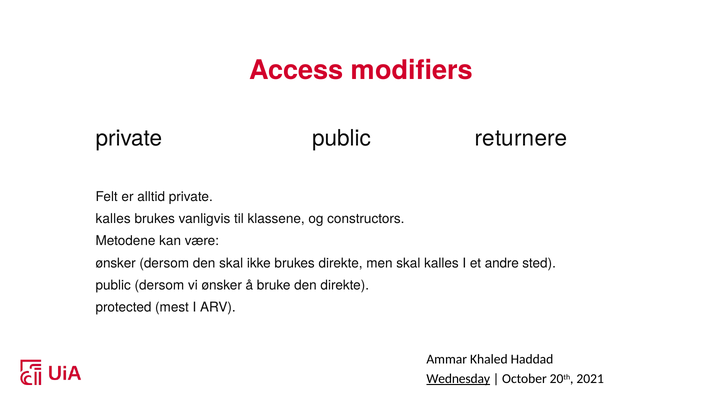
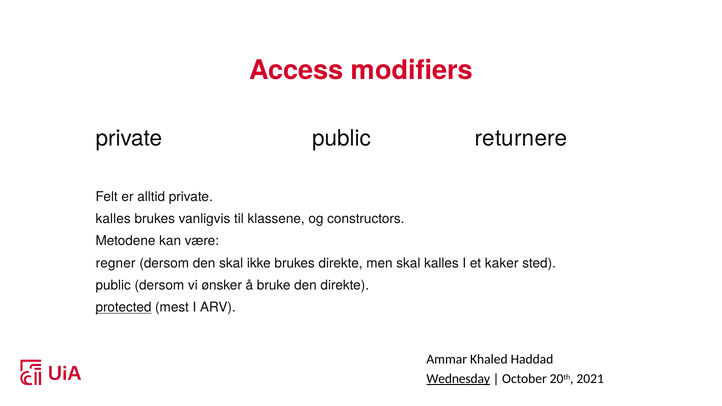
ønsker: ønsker -> regner (116, 263)
andre: andre -> kaker (502, 263)
protected underline: none -> present (124, 308)
